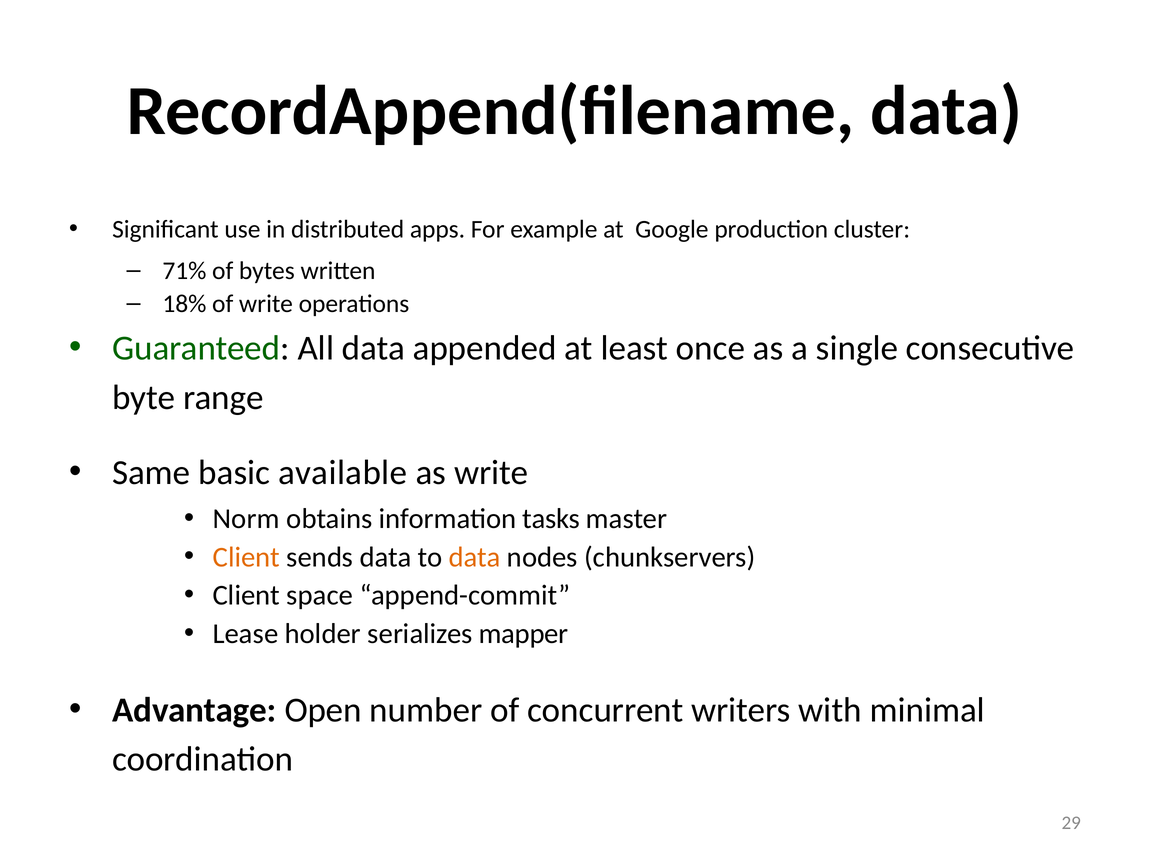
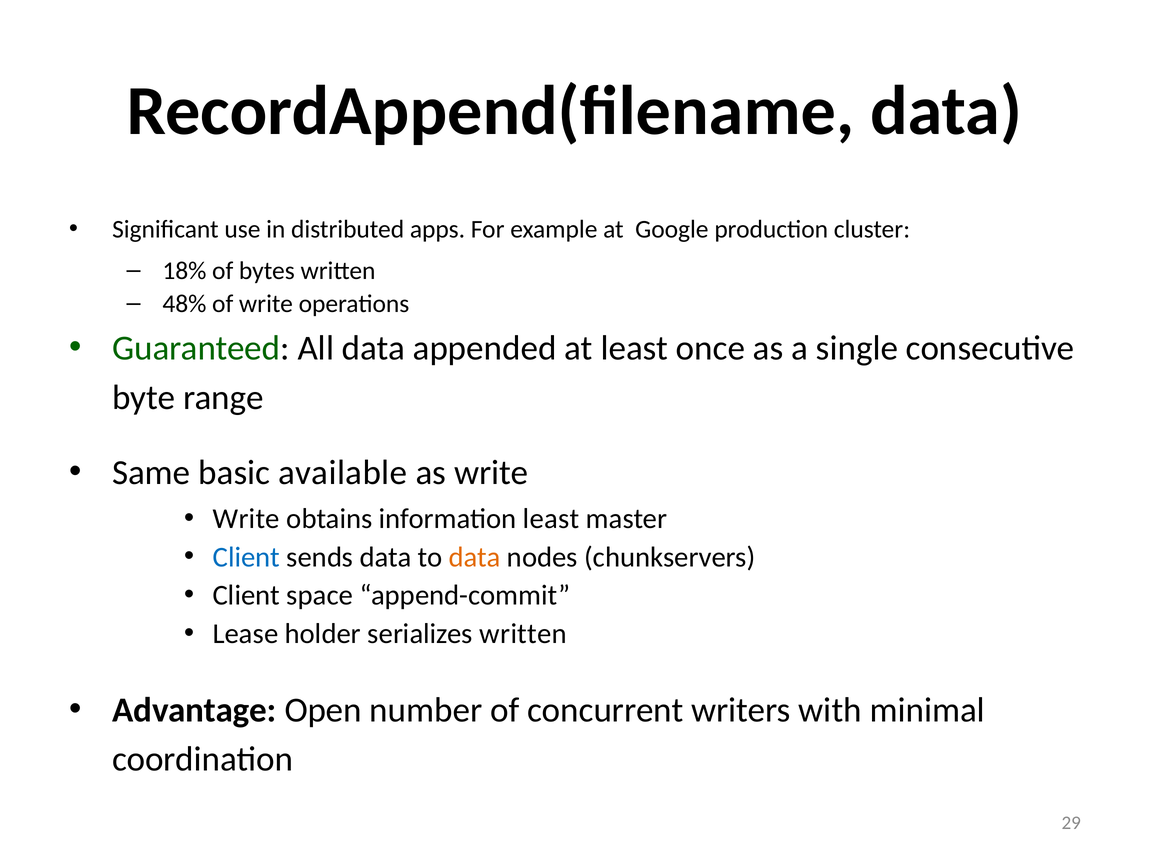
71%: 71% -> 18% (184, 271)
18%: 18% -> 48% (184, 304)
Norm: Norm -> Write (246, 519)
information tasks: tasks -> least (551, 519)
Client colour: orange -> blue (246, 557)
serializes mapper: mapper -> written (523, 634)
